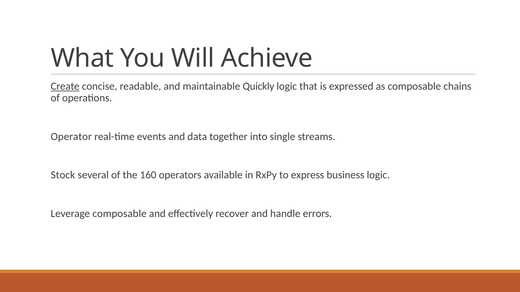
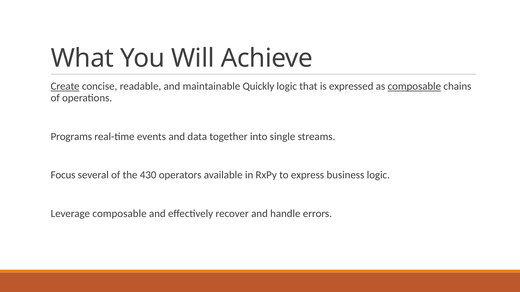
composable underline: none -> present (414, 86)
Operator: Operator -> Programs (71, 137)
Stock: Stock -> Focus (63, 175)
160: 160 -> 430 (148, 175)
